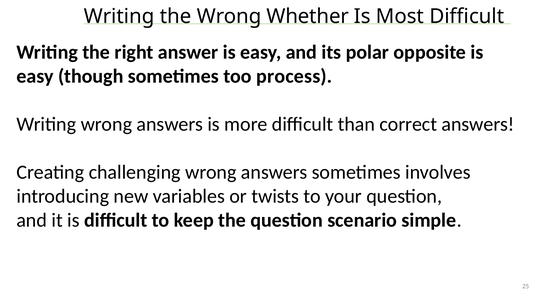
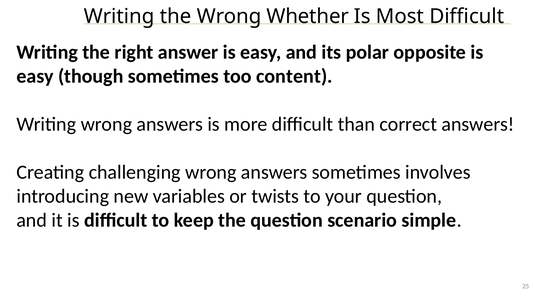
process: process -> content (294, 76)
